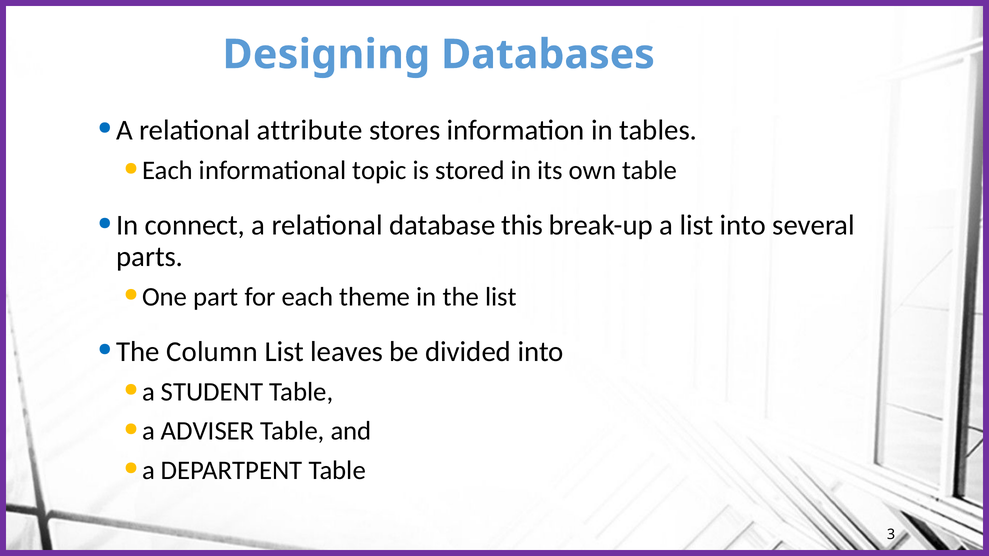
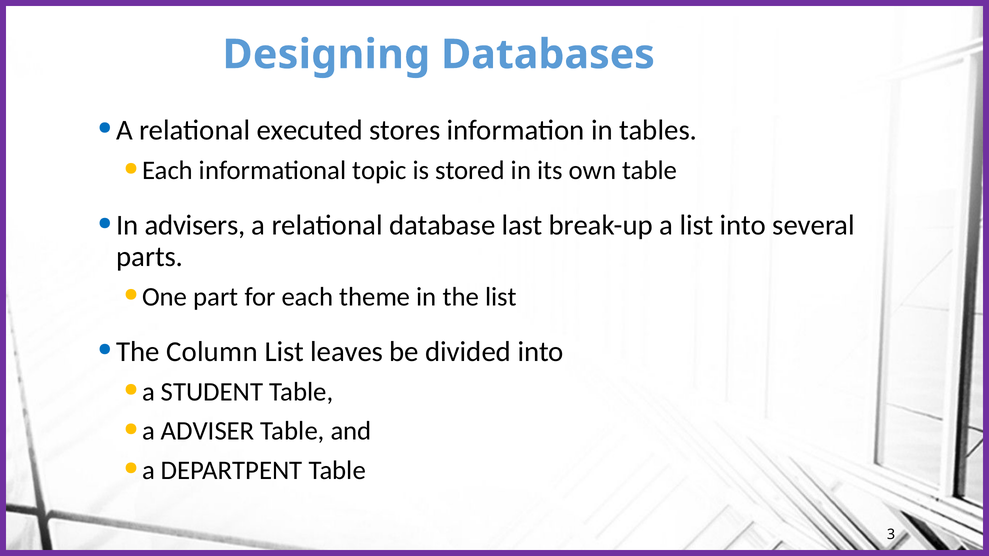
attribute: attribute -> executed (310, 130)
connect: connect -> advisers (195, 226)
this: this -> last (522, 226)
